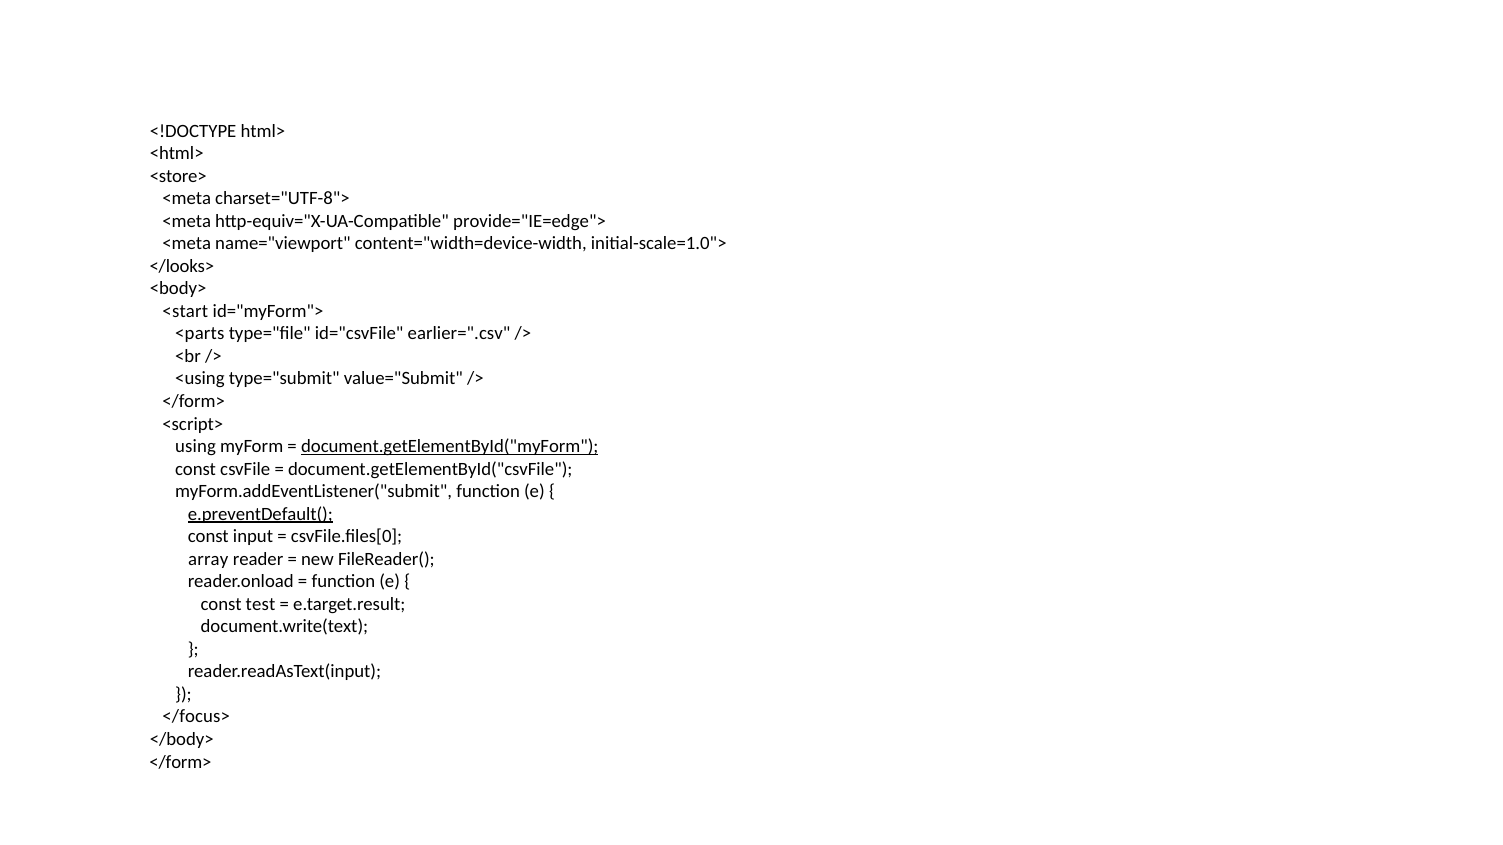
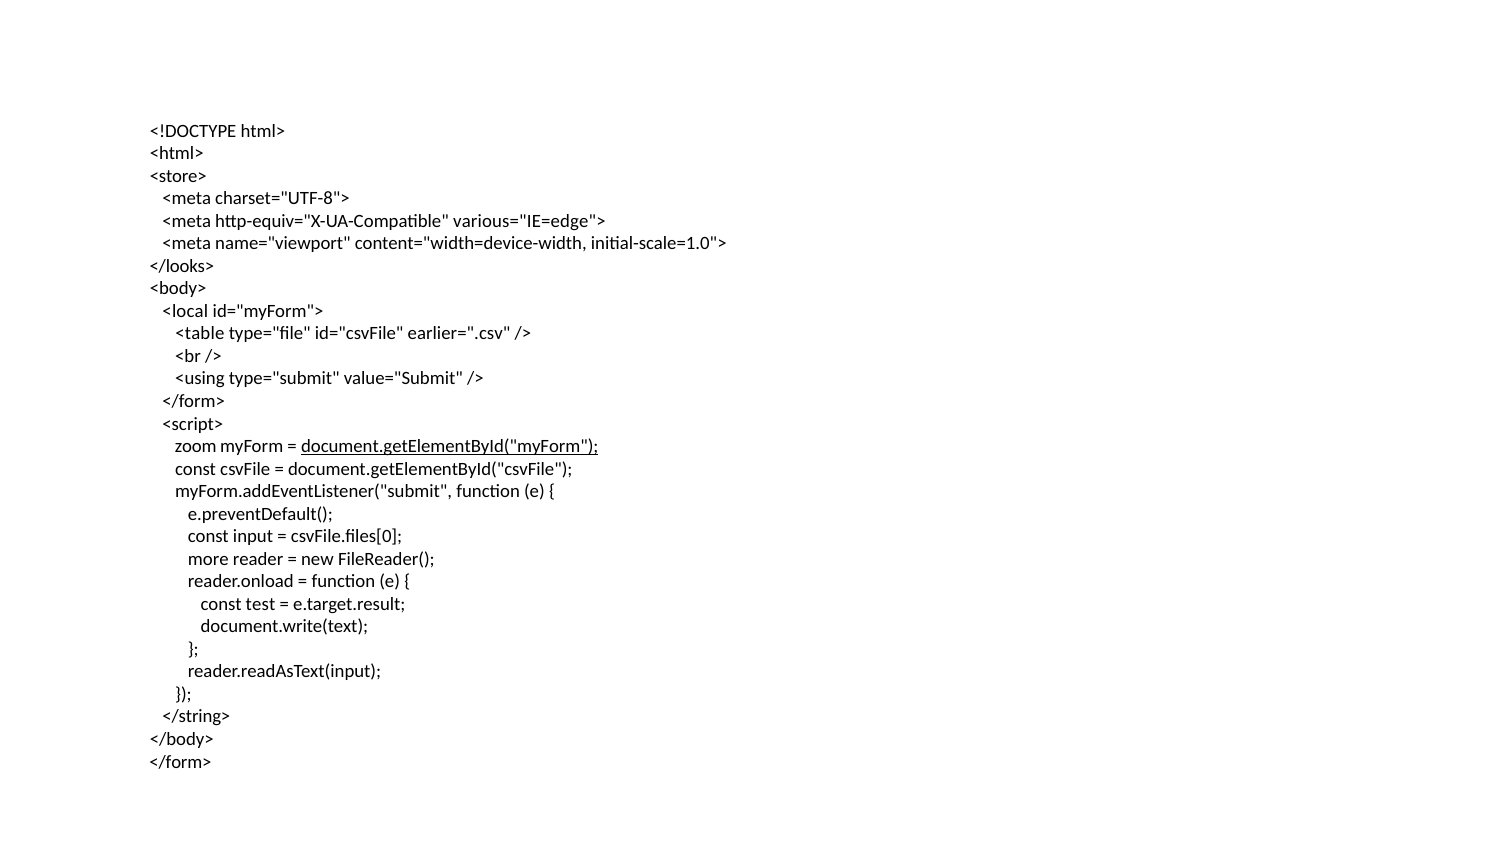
provide="IE=edge">: provide="IE=edge"> -> various="IE=edge"> (529, 221)
<start: <start -> <local (185, 311)
<parts: <parts -> <table (200, 334)
using: using -> zoom (196, 447)
e.preventDefault( underline: present -> none (260, 514)
array: array -> more (208, 559)
</focus>: </focus> -> </string> (196, 717)
